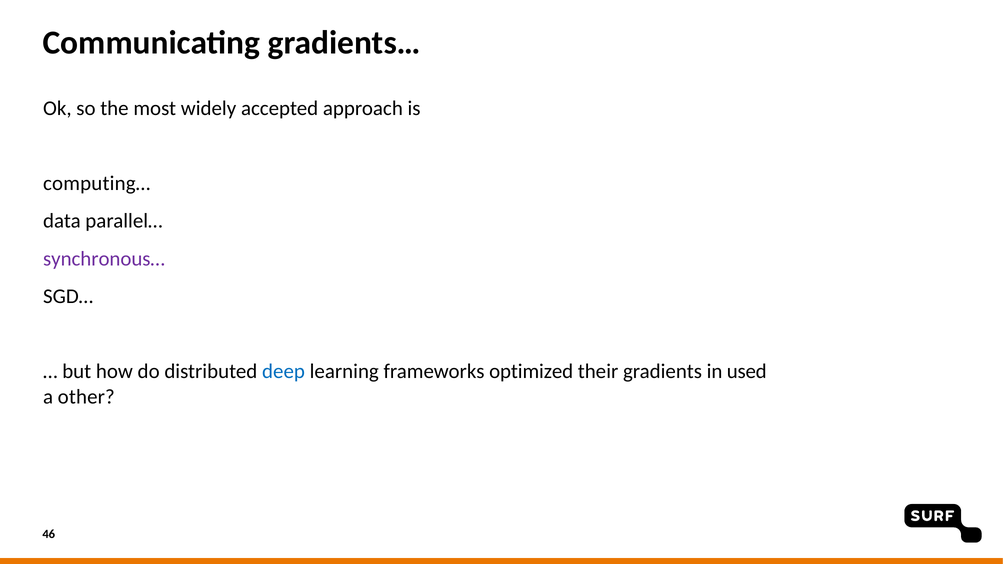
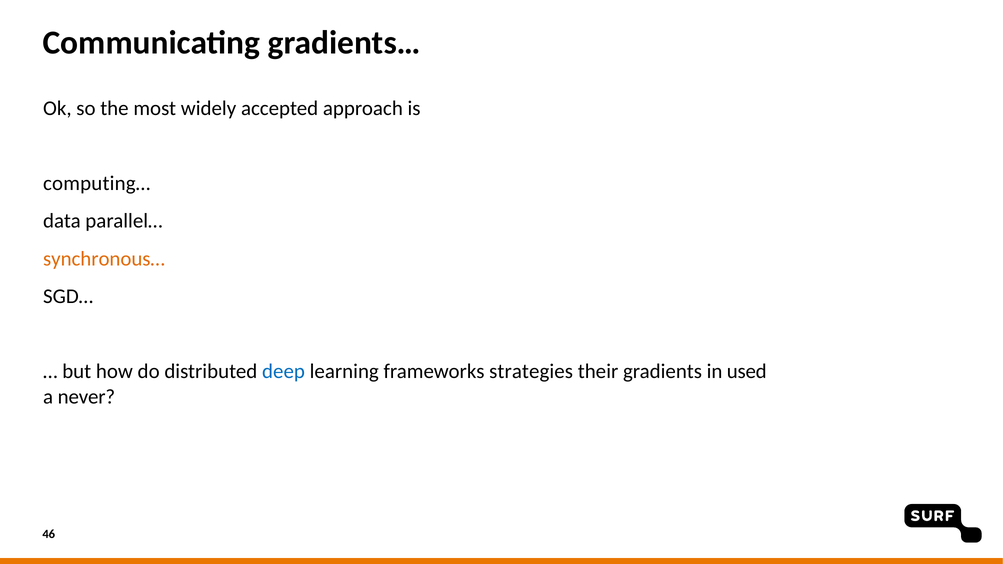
synchronous… colour: purple -> orange (104, 259)
optimized: optimized -> strategies (531, 372)
other: other -> never (86, 397)
